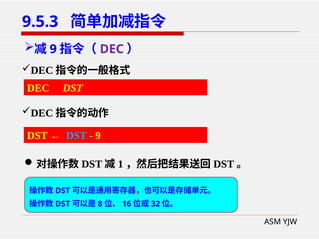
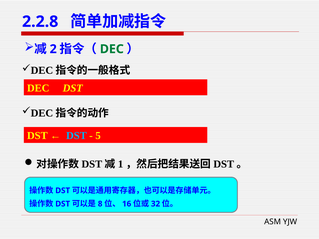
9.5.3: 9.5.3 -> 2.2.8 (40, 22)
9: 9 -> 2 (53, 49)
DEC colour: purple -> green (112, 49)
9: 9 -> 5 (98, 136)
